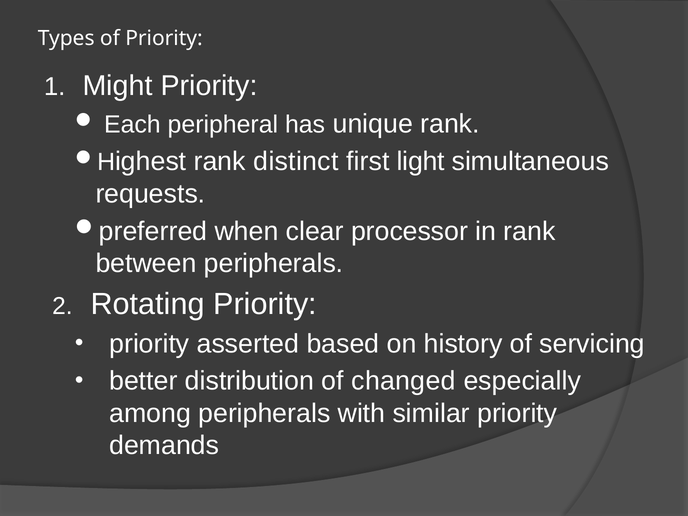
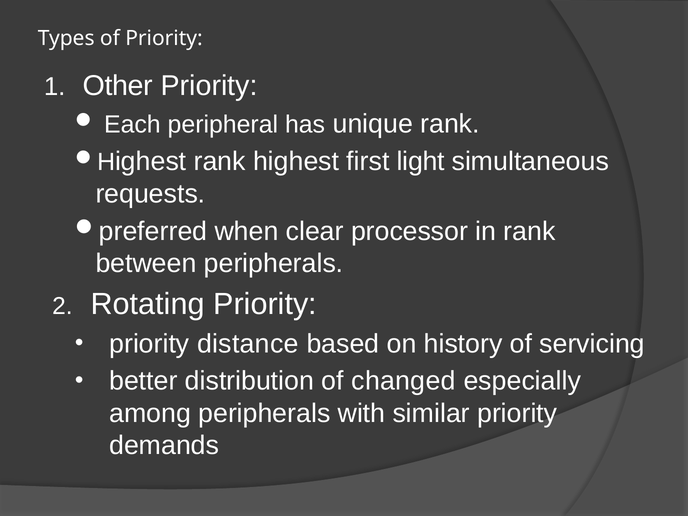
Might: Might -> Other (118, 86)
distinct: distinct -> highest (296, 162)
asserted: asserted -> distance (248, 344)
